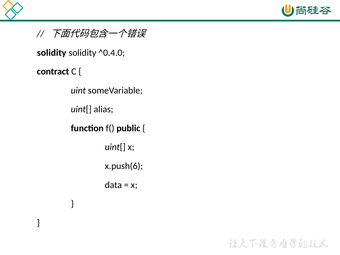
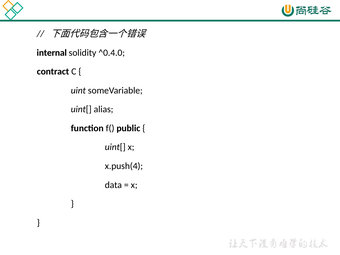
solidity: solidity -> internal (52, 53)
x.push(6: x.push(6 -> x.push(4 (124, 166)
